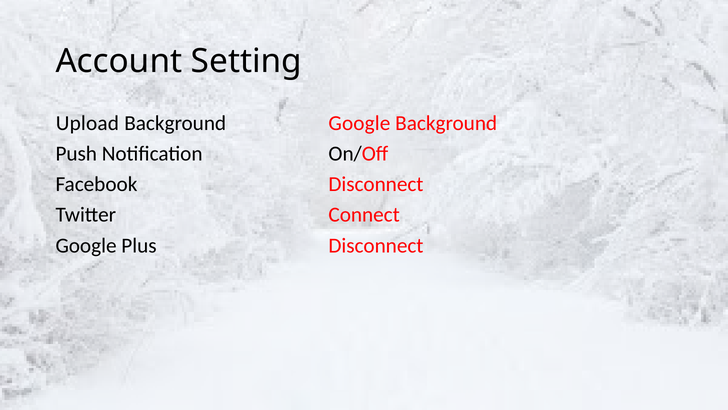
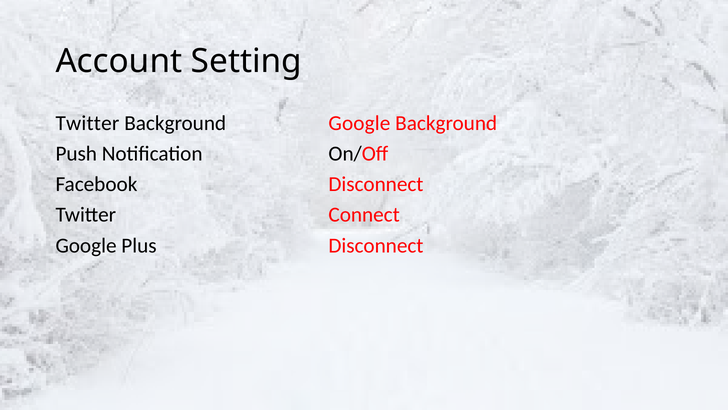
Upload: Upload -> Twitter (87, 123)
